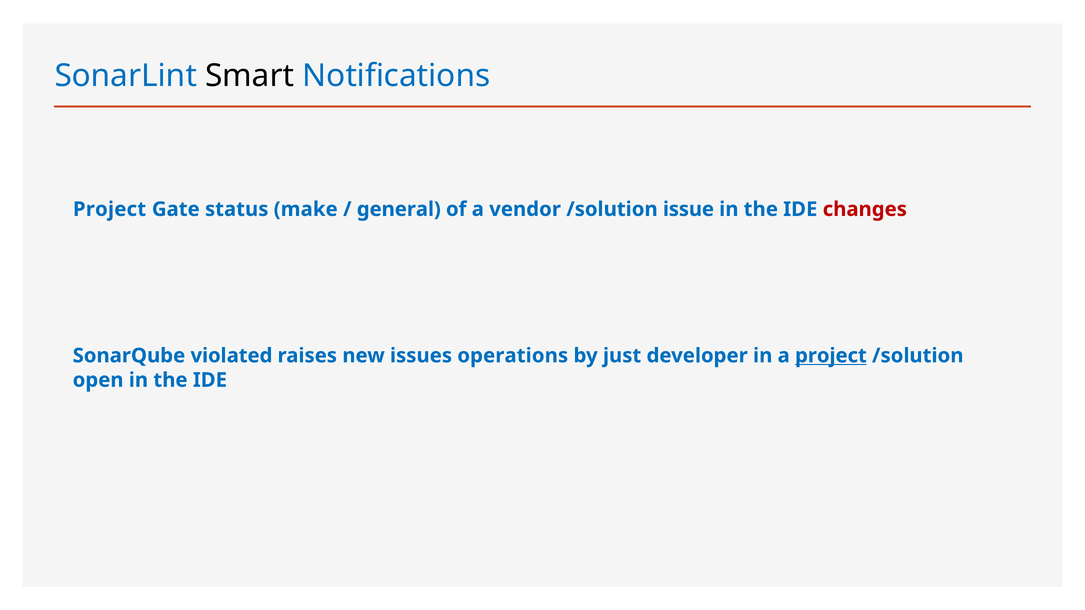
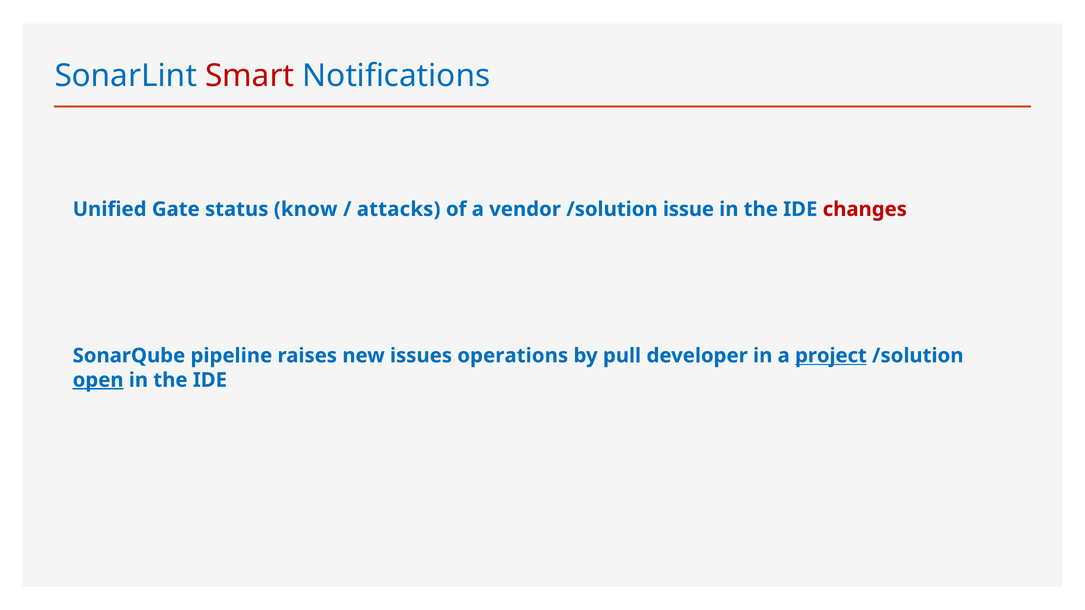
Smart colour: black -> red (250, 76)
Project: Project -> Unified (110, 209)
make: make -> know (306, 209)
general: general -> attacks (399, 209)
violated: violated -> pipeline (231, 356)
just: just -> pull (622, 356)
open underline: none -> present (98, 380)
